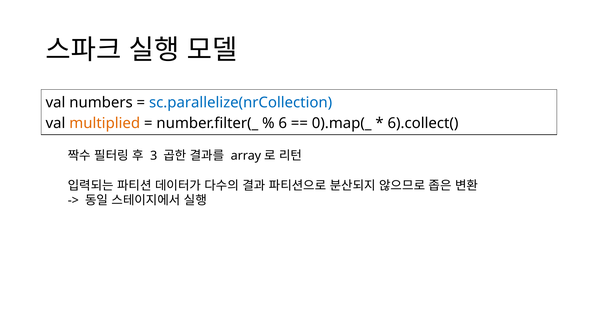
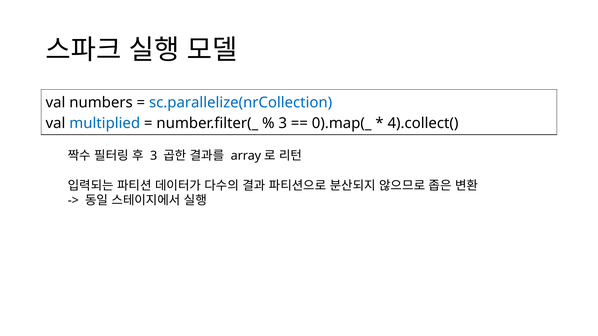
multiplied colour: orange -> blue (105, 123)
6: 6 -> 3 (283, 123)
6).collect(: 6).collect( -> 4).collect( (423, 123)
